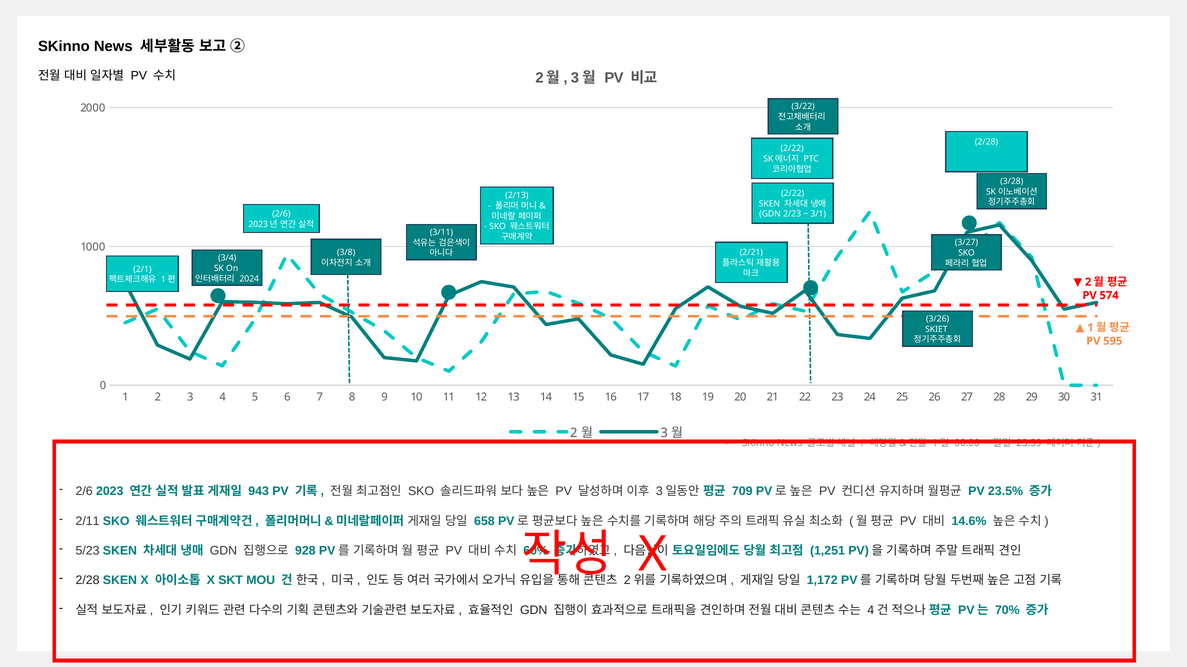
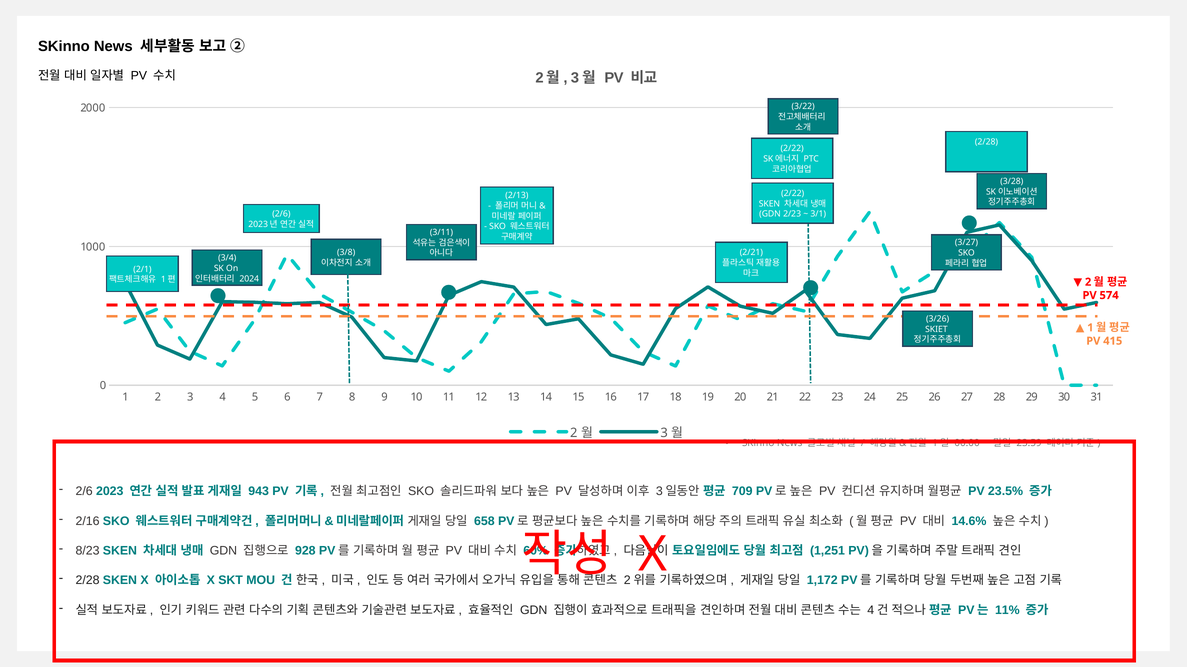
595: 595 -> 415 (1113, 341)
2/11: 2/11 -> 2/16 (88, 522)
5/23: 5/23 -> 8/23 (88, 551)
70%: 70% -> 11% (1007, 611)
